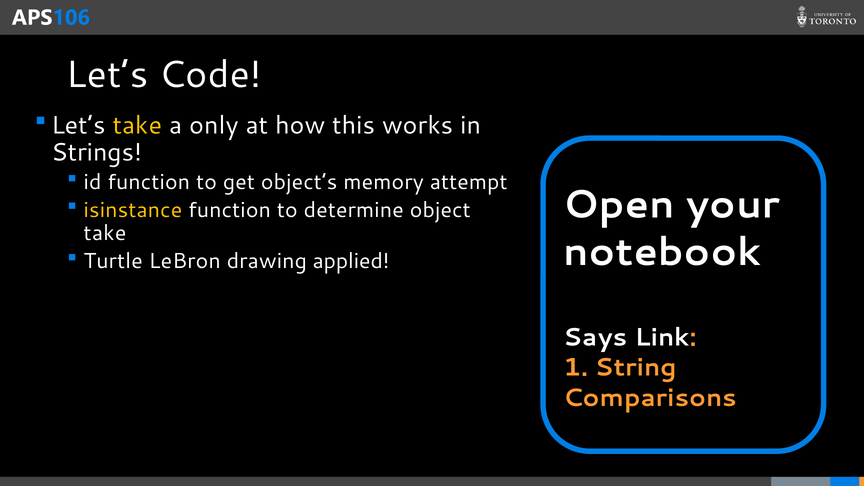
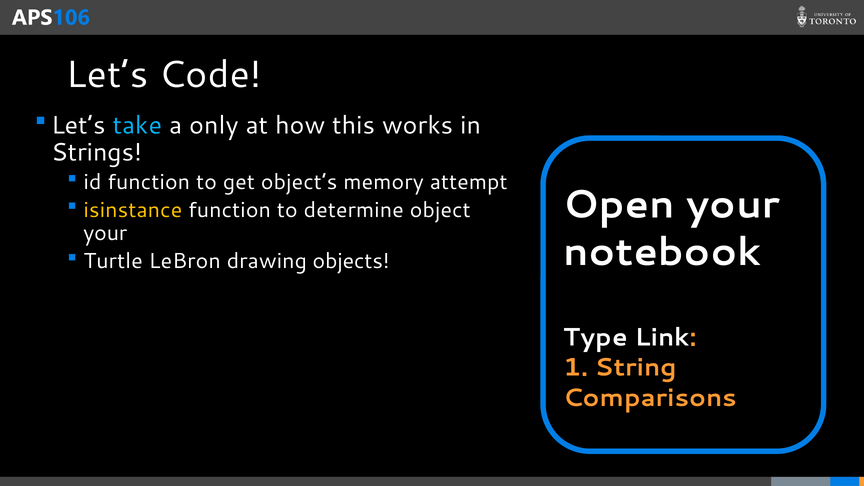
take colour: yellow -> light blue (137, 125)
take: take -> your (105, 233)
applied: applied -> objects (351, 261)
Says: Says -> Type (595, 337)
